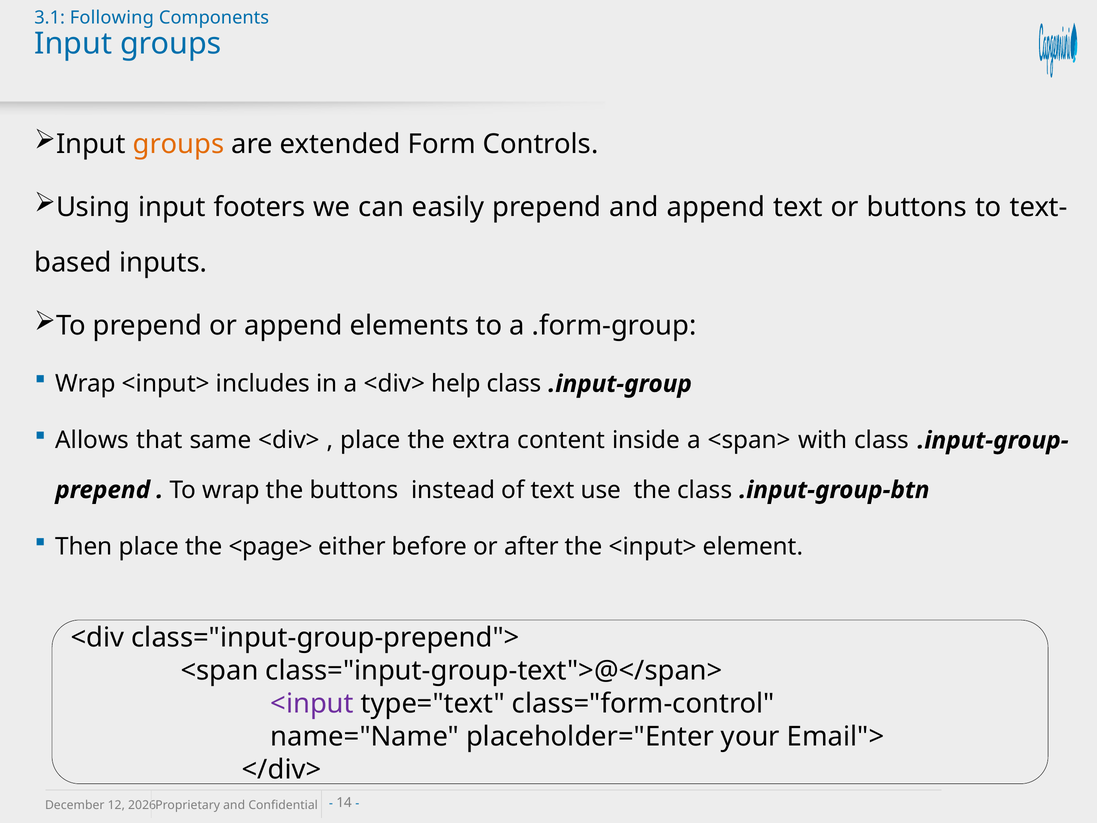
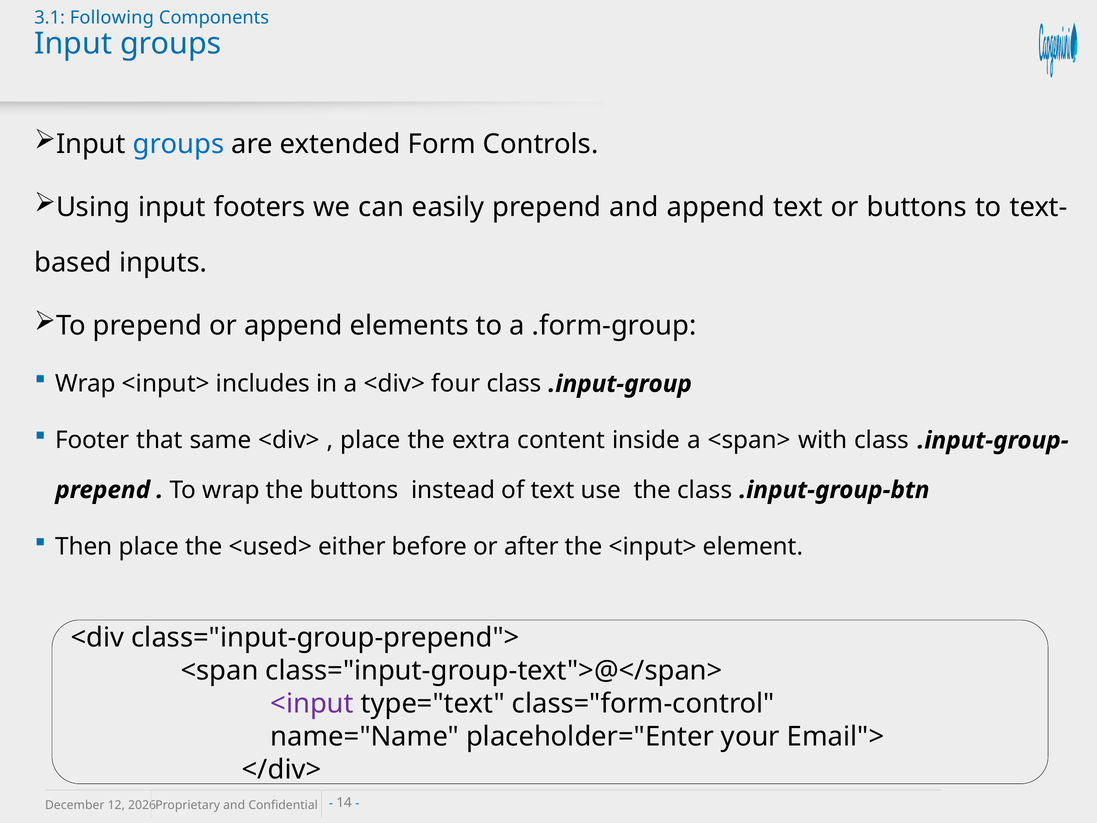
groups colour: orange -> blue (179, 144)
help: help -> four (456, 384)
Allows: Allows -> Footer (92, 440)
<page>: <page> -> <used> (270, 546)
